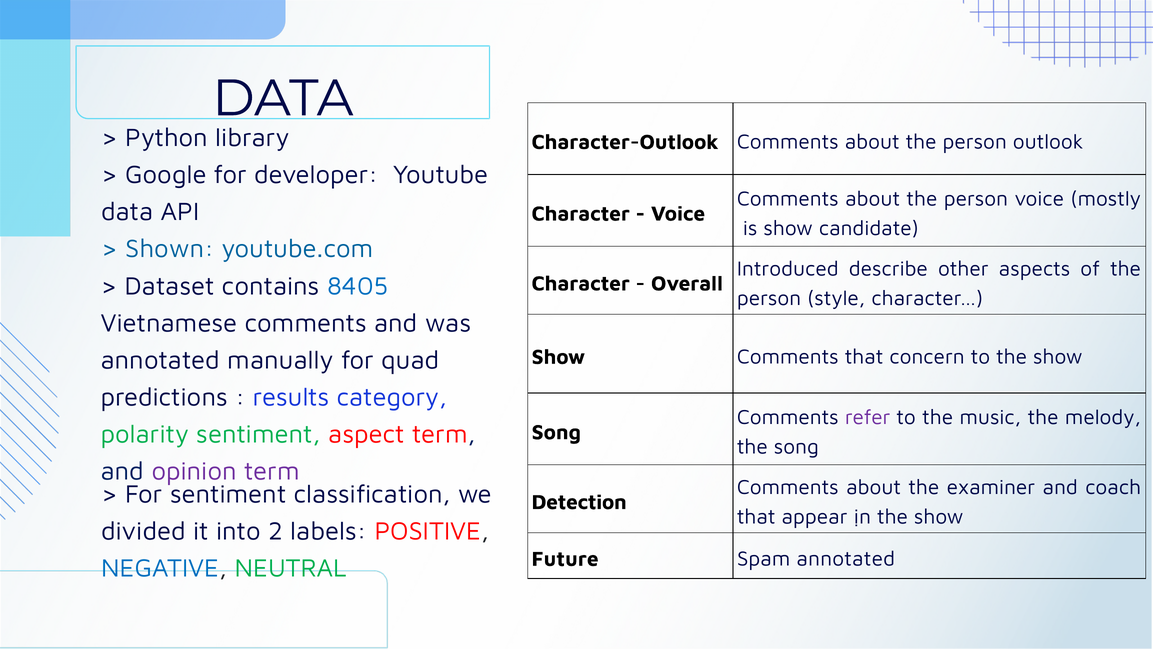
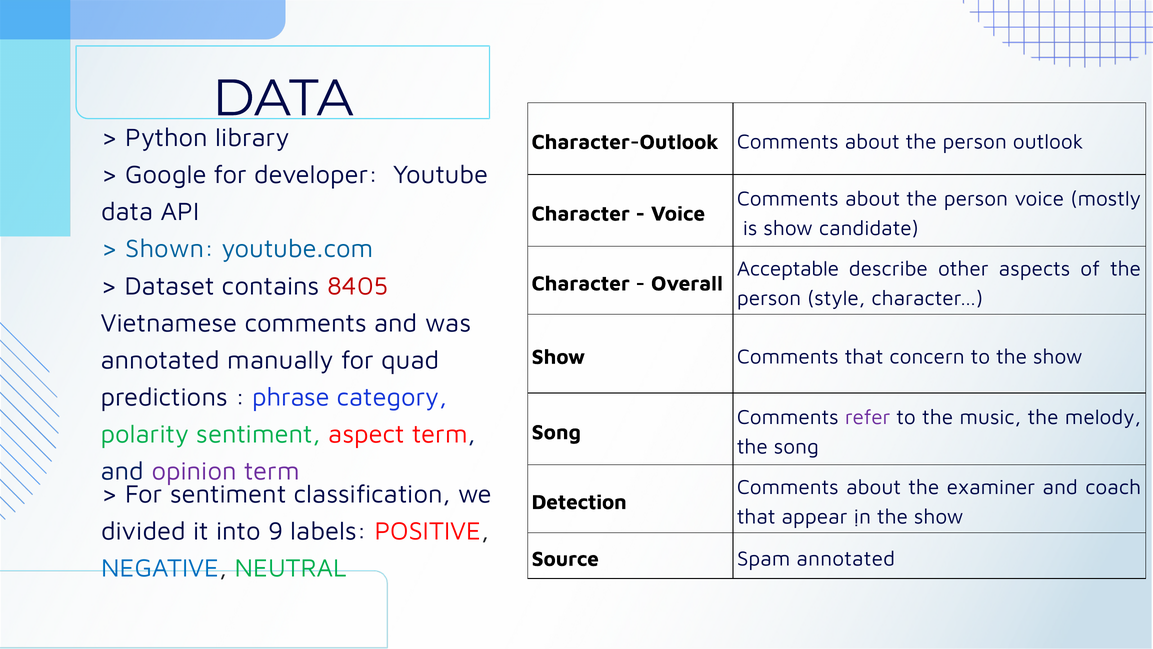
Introduced: Introduced -> Acceptable (788, 269)
8405 colour: blue -> red (358, 286)
results: results -> phrase (291, 397)
2: 2 -> 9 (276, 531)
Future: Future -> Source (565, 559)
